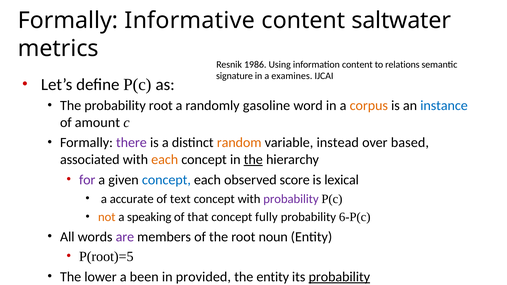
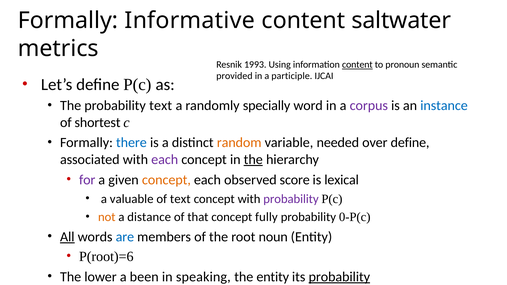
1986: 1986 -> 1993 (255, 65)
content underline: none -> present (357, 65)
relations: relations -> pronoun (402, 65)
signature: signature -> provided (234, 76)
examines: examines -> participle (292, 76)
probability root: root -> text (161, 106)
gasoline: gasoline -> specially (267, 106)
corpus colour: orange -> purple (369, 106)
amount: amount -> shortest (98, 123)
there colour: purple -> blue (131, 143)
instead: instead -> needed (338, 143)
over based: based -> define (410, 143)
each colour: orange -> purple (165, 160)
concept colour: blue -> orange (166, 180)
accurate: accurate -> valuable (132, 199)
speaking: speaking -> distance (149, 217)
6-P(c: 6-P(c -> 0-P(c (355, 217)
All underline: none -> present (67, 237)
are colour: purple -> blue (125, 237)
P(root)=5: P(root)=5 -> P(root)=6 (106, 257)
provided: provided -> speaking (203, 277)
